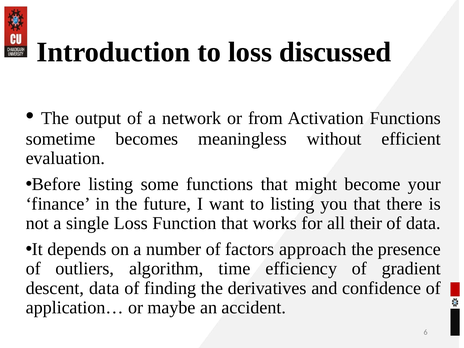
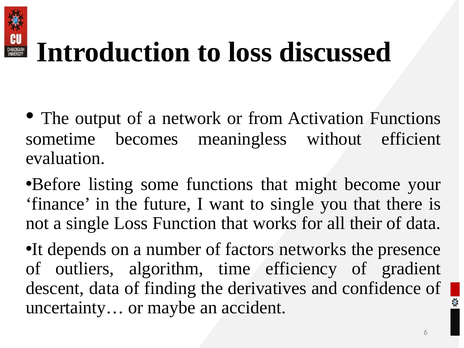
to listing: listing -> single (292, 204)
approach: approach -> networks (313, 249)
application…: application… -> uncertainty… (75, 308)
